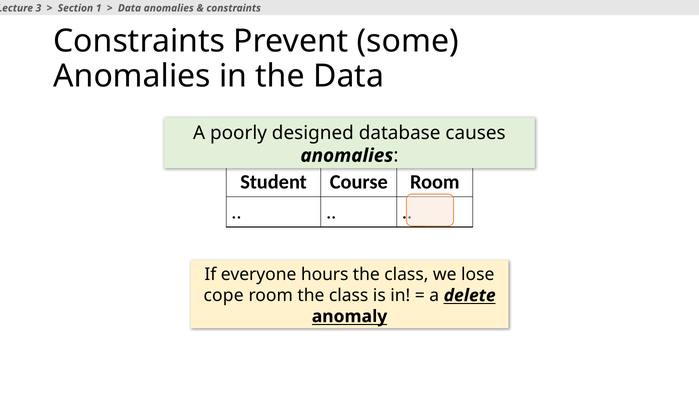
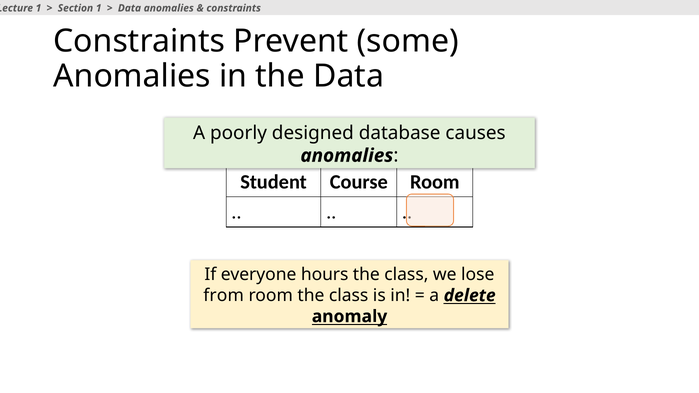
3: 3 -> 1 (38, 8)
cope: cope -> from (224, 296)
